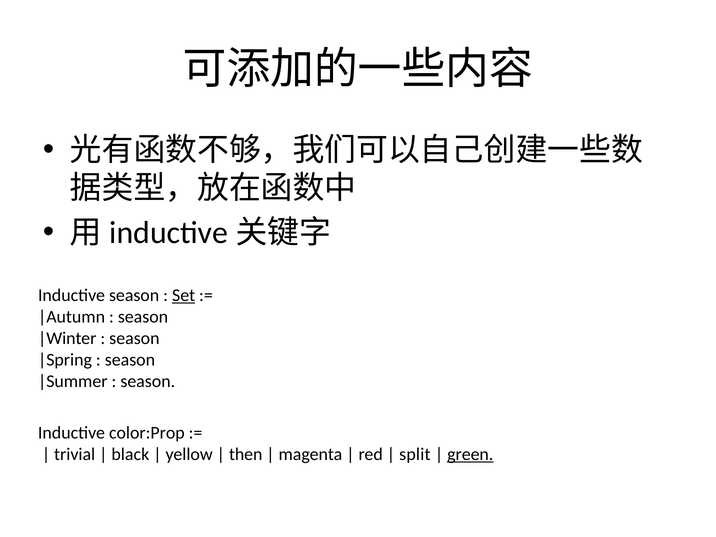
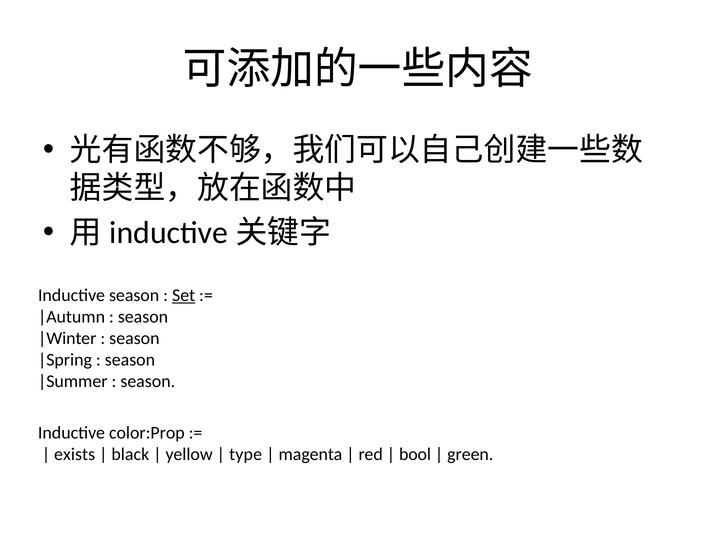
trivial: trivial -> exists (75, 454)
then: then -> type (246, 454)
split: split -> bool (415, 454)
green underline: present -> none (470, 454)
